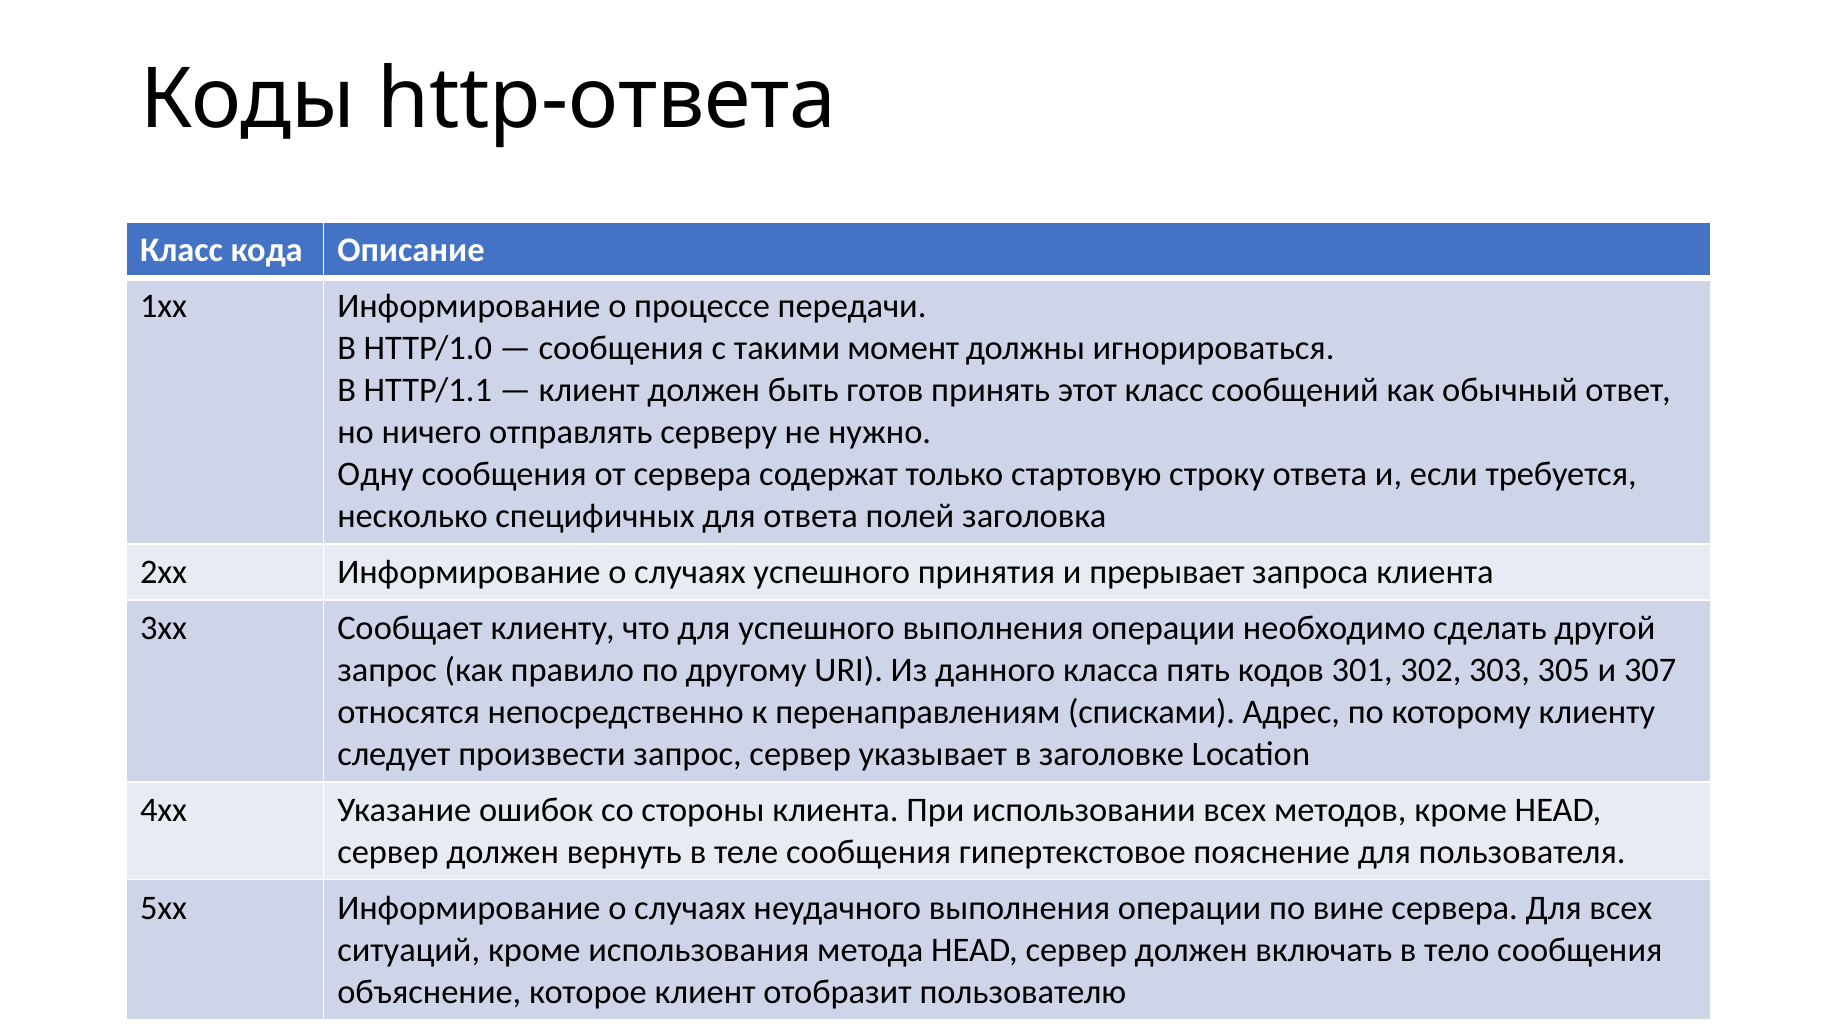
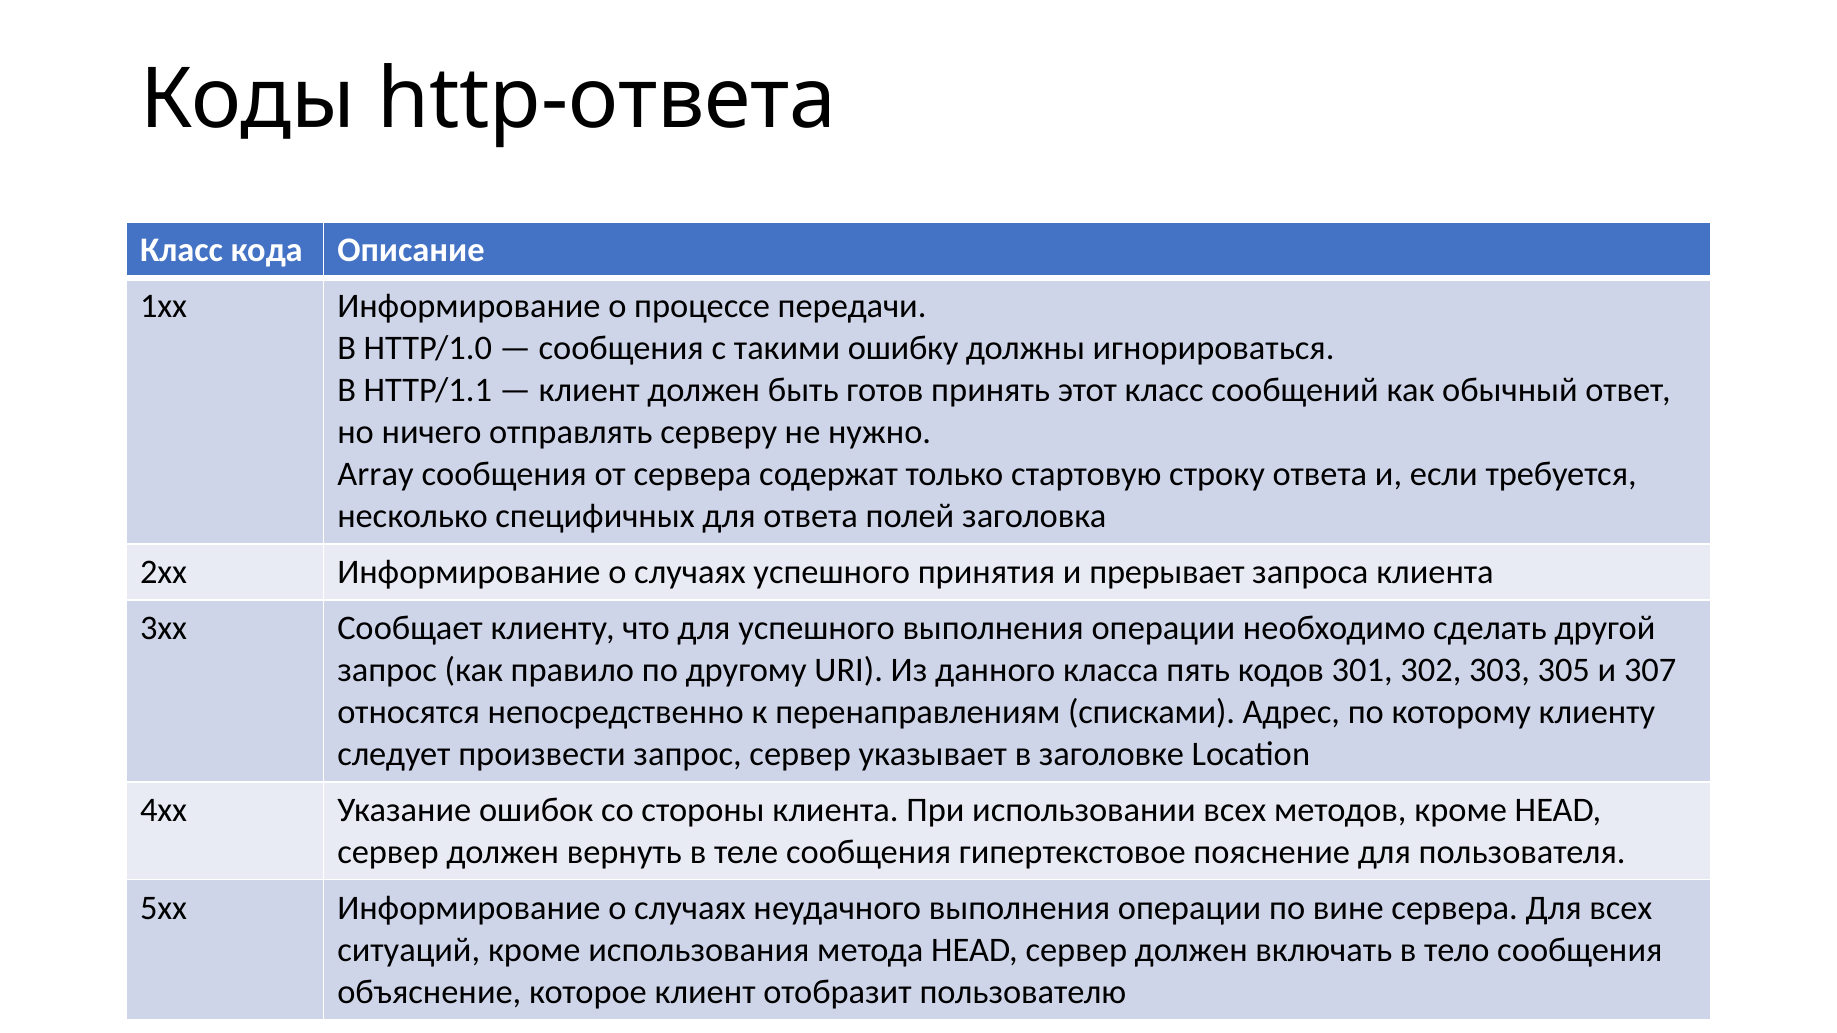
момент: момент -> ошибку (903, 348)
Одну: Одну -> Array (376, 475)
